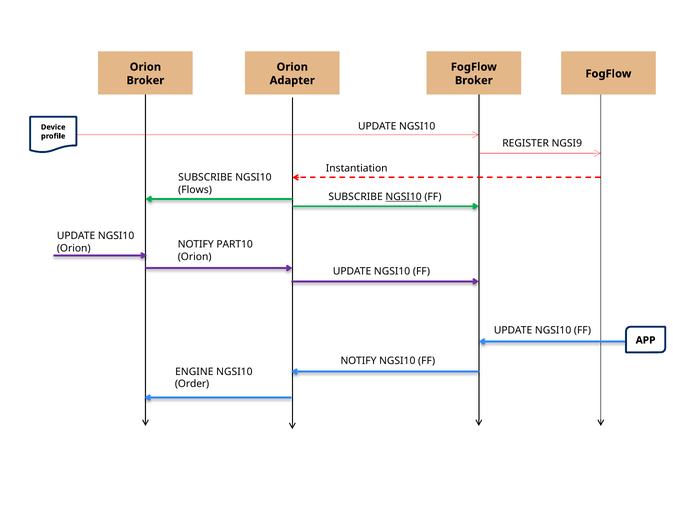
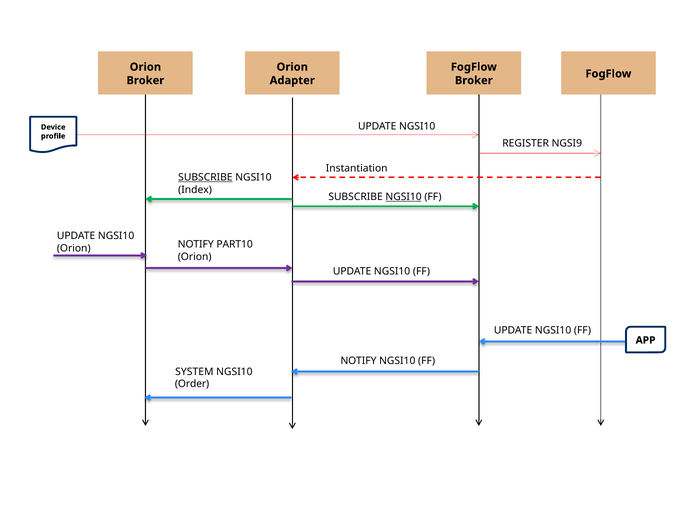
SUBSCRIBE underline: none -> present (205, 177)
Flows: Flows -> Index (195, 190)
ENGINE: ENGINE -> SYSTEM (194, 372)
